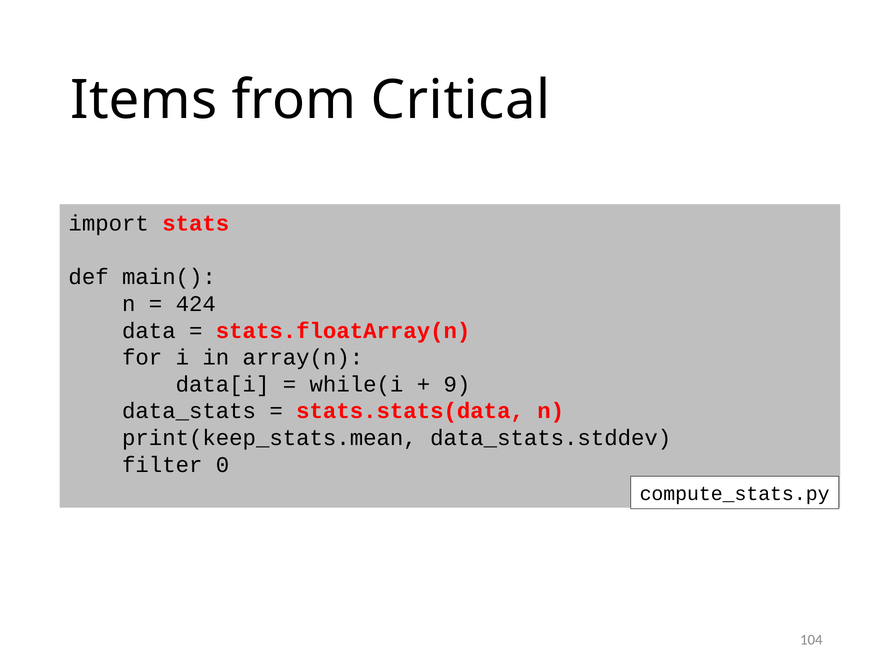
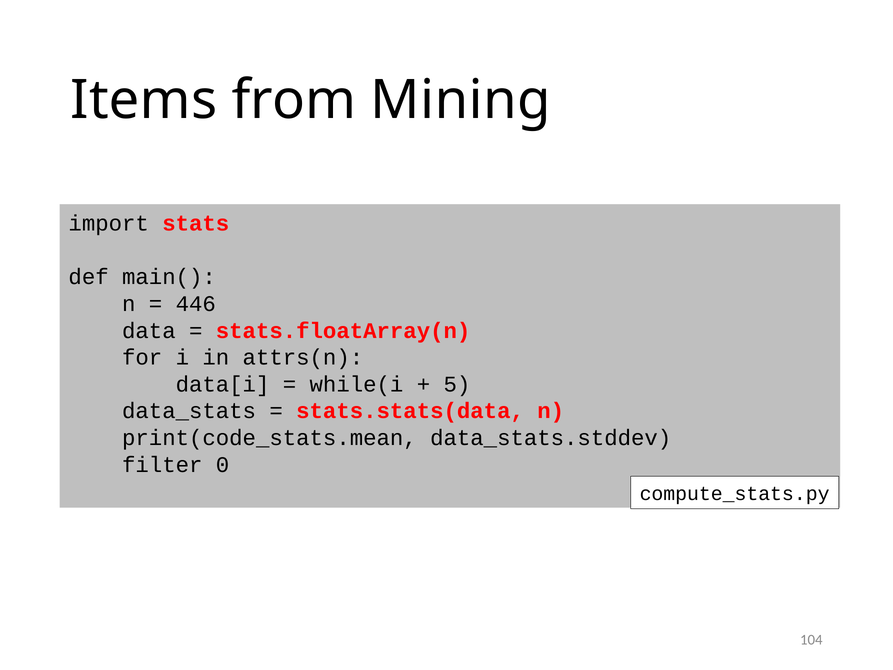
Critical: Critical -> Mining (461, 100)
424: 424 -> 446 (196, 304)
array(n: array(n -> attrs(n (303, 357)
9: 9 -> 5 (457, 384)
print(keep_stats.mean: print(keep_stats.mean -> print(code_stats.mean (269, 438)
